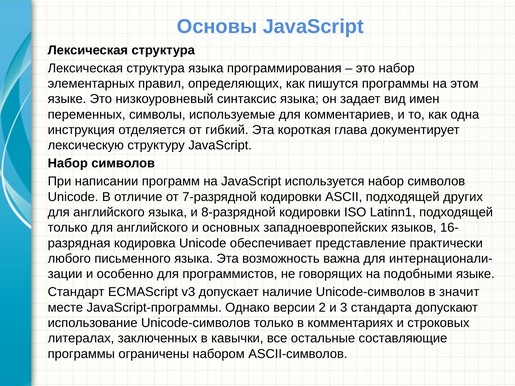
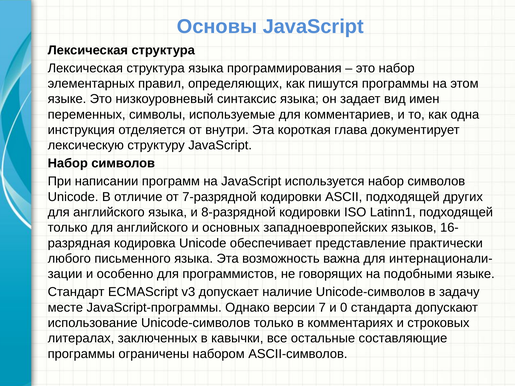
гибкий: гибкий -> внутри (227, 130)
значит: значит -> задачу (459, 292)
2: 2 -> 7 (322, 308)
3: 3 -> 0 (344, 308)
